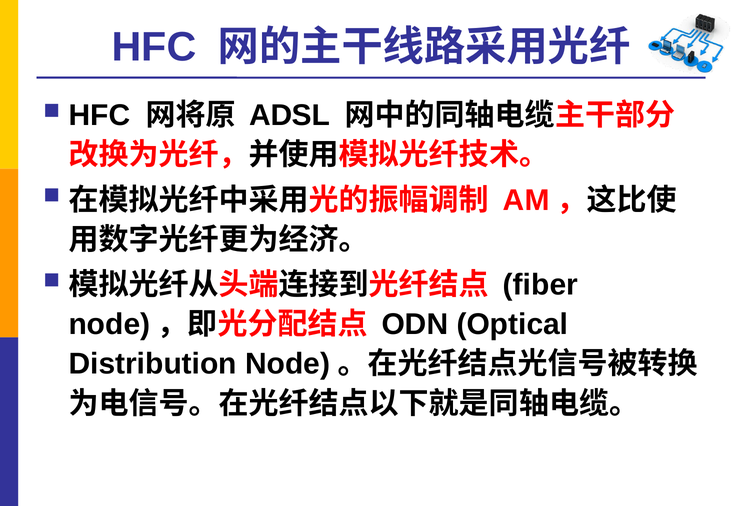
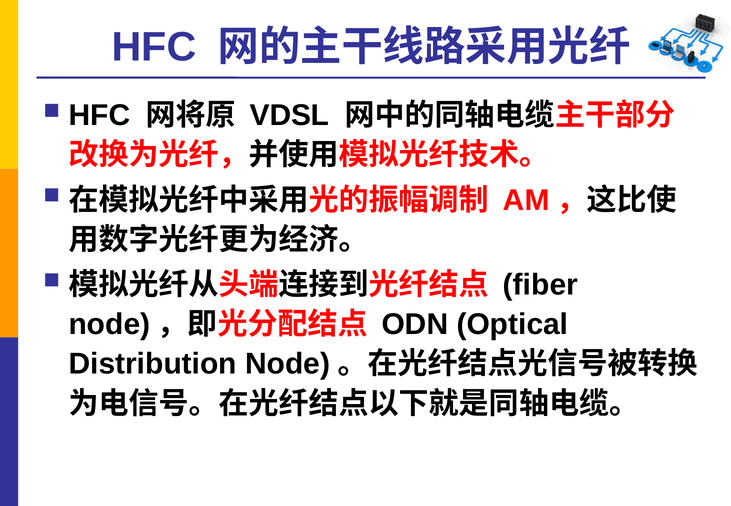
ADSL: ADSL -> VDSL (290, 115)
